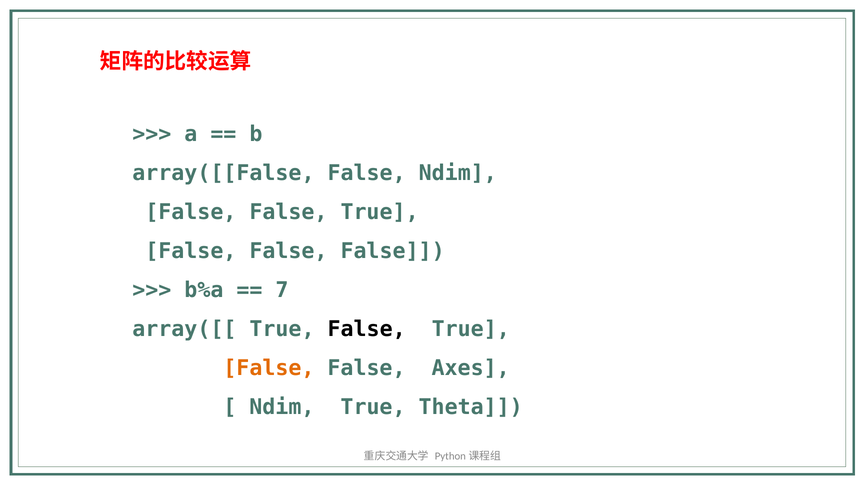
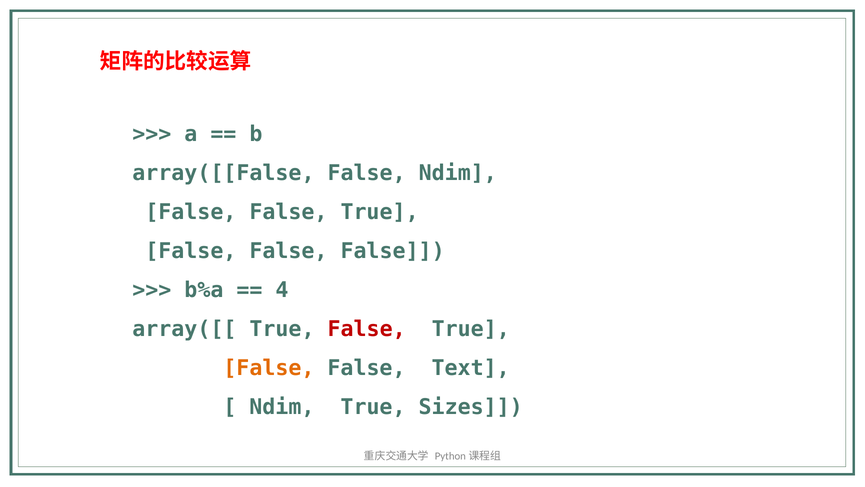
7: 7 -> 4 (282, 290)
False colour: black -> red (367, 329)
Axes: Axes -> Text (471, 368)
Theta: Theta -> Sizes (471, 407)
